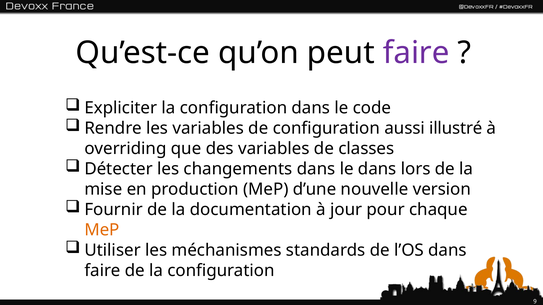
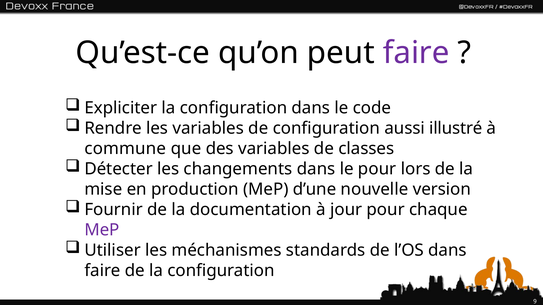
overriding: overriding -> commune (125, 149)
le dans: dans -> pour (377, 169)
MeP colour: orange -> purple (102, 230)
